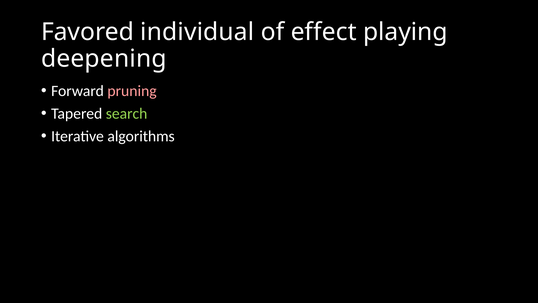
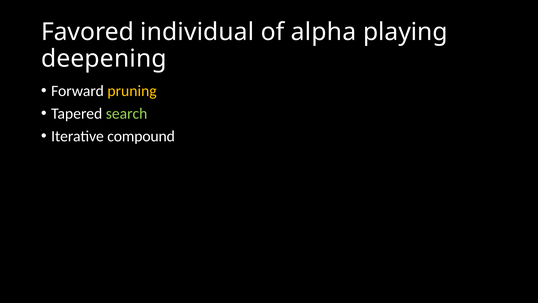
effect: effect -> alpha (324, 32)
pruning colour: pink -> yellow (132, 91)
algorithms: algorithms -> compound (141, 136)
